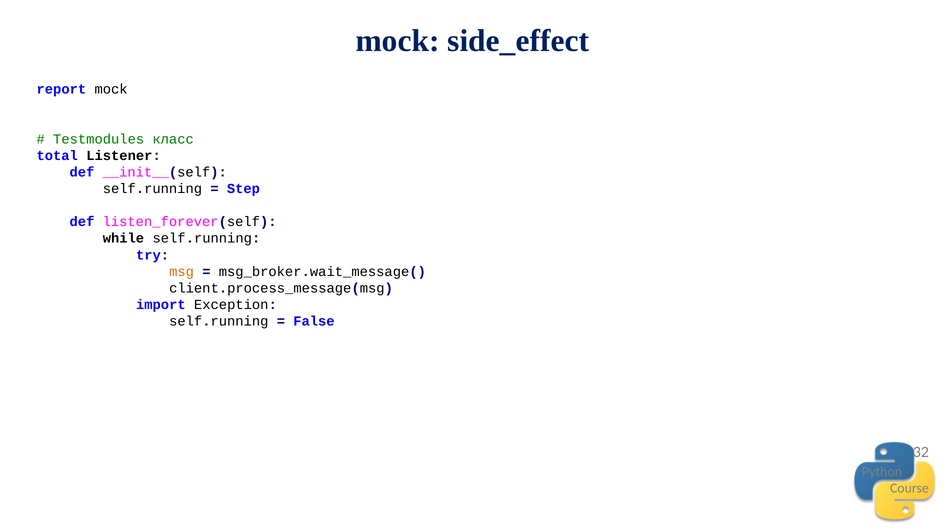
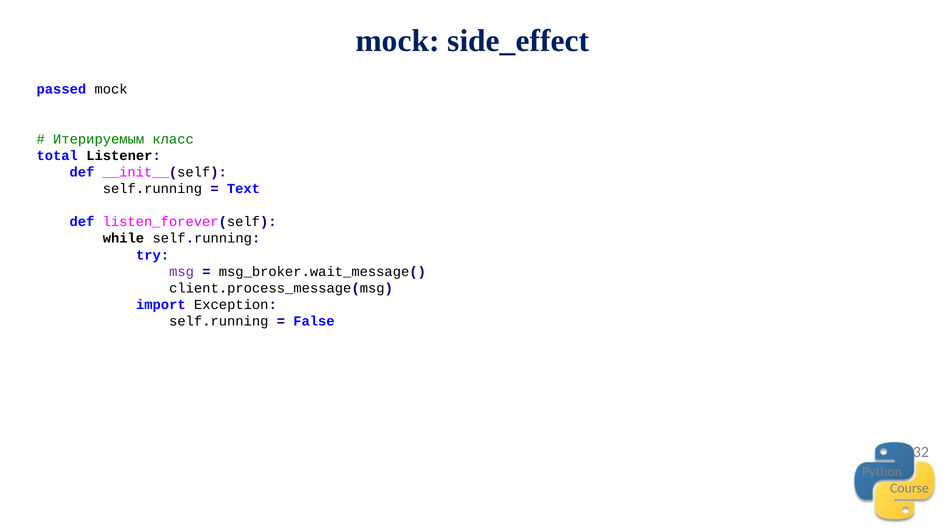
report: report -> passed (61, 89)
Testmodules: Testmodules -> Итерируемым (99, 139)
Step: Step -> Text (243, 189)
msg colour: orange -> purple (182, 271)
